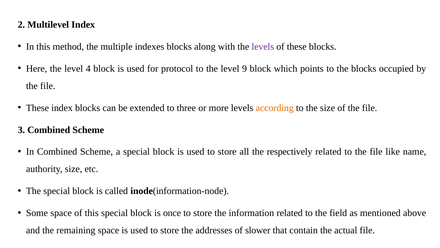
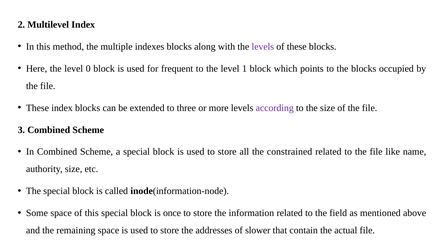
4: 4 -> 0 (88, 68)
protocol: protocol -> frequent (177, 68)
9: 9 -> 1 (245, 68)
according colour: orange -> purple (275, 108)
respectively: respectively -> constrained (290, 151)
